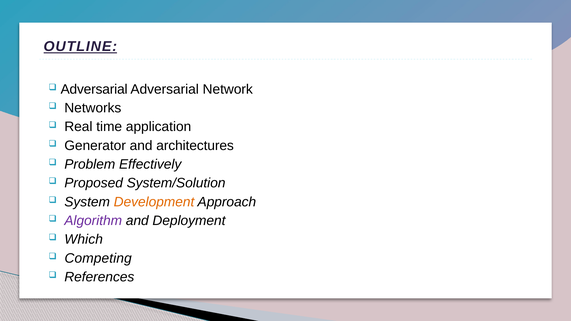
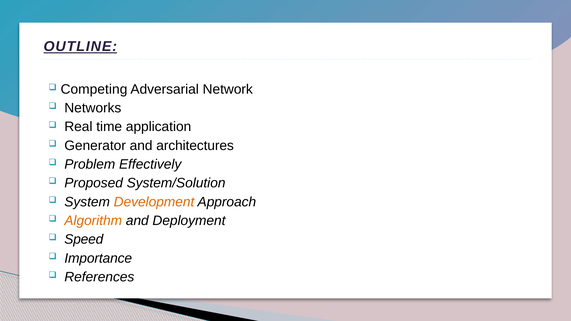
Adversarial: Adversarial -> Competing (94, 89)
Algorithm colour: purple -> orange (93, 221)
Which: Which -> Speed (84, 240)
Competing: Competing -> Importance (98, 258)
